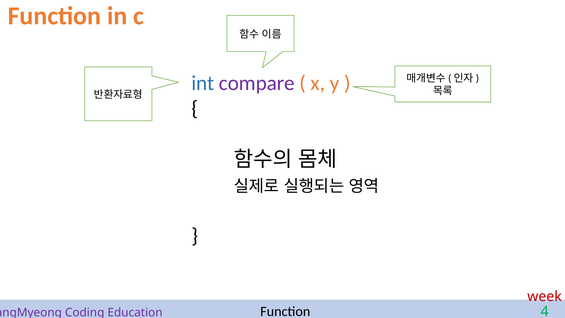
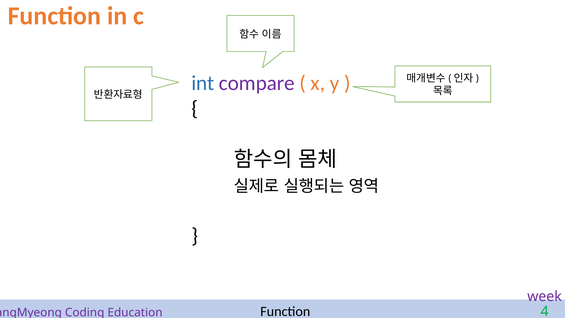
week colour: red -> purple (545, 296)
